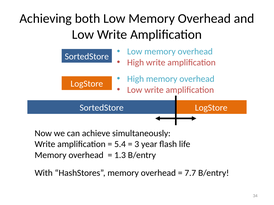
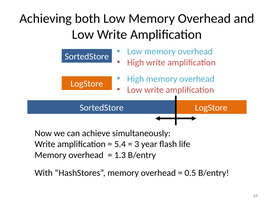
7.7: 7.7 -> 0.5 (190, 173)
